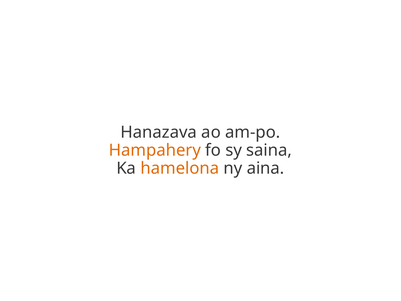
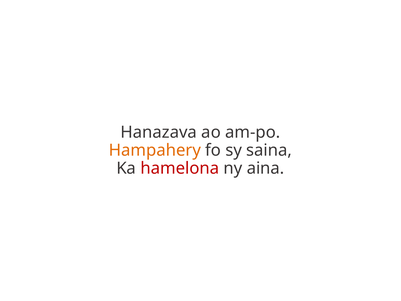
hamelona colour: orange -> red (180, 168)
